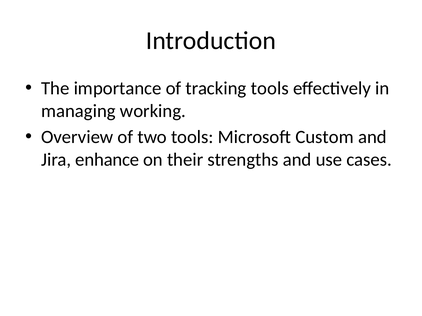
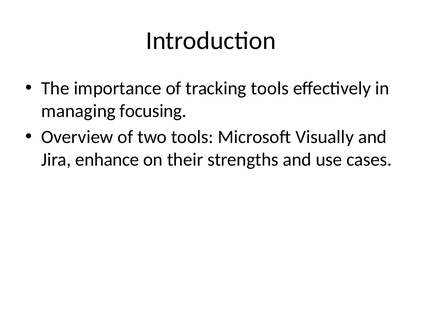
working: working -> focusing (153, 111)
Custom: Custom -> Visually (325, 137)
